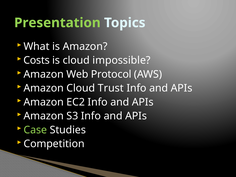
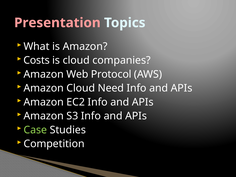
Presentation colour: light green -> pink (57, 23)
impossible: impossible -> companies (122, 60)
Trust: Trust -> Need (111, 88)
